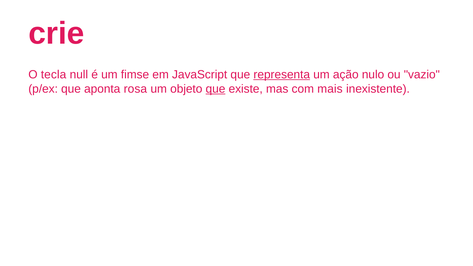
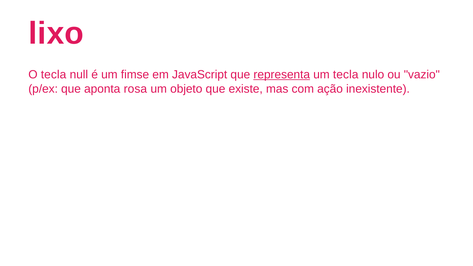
crie: crie -> lixo (56, 34)
um ação: ação -> tecla (346, 75)
que underline: present -> none (215, 89)
mais: mais -> ação (330, 89)
